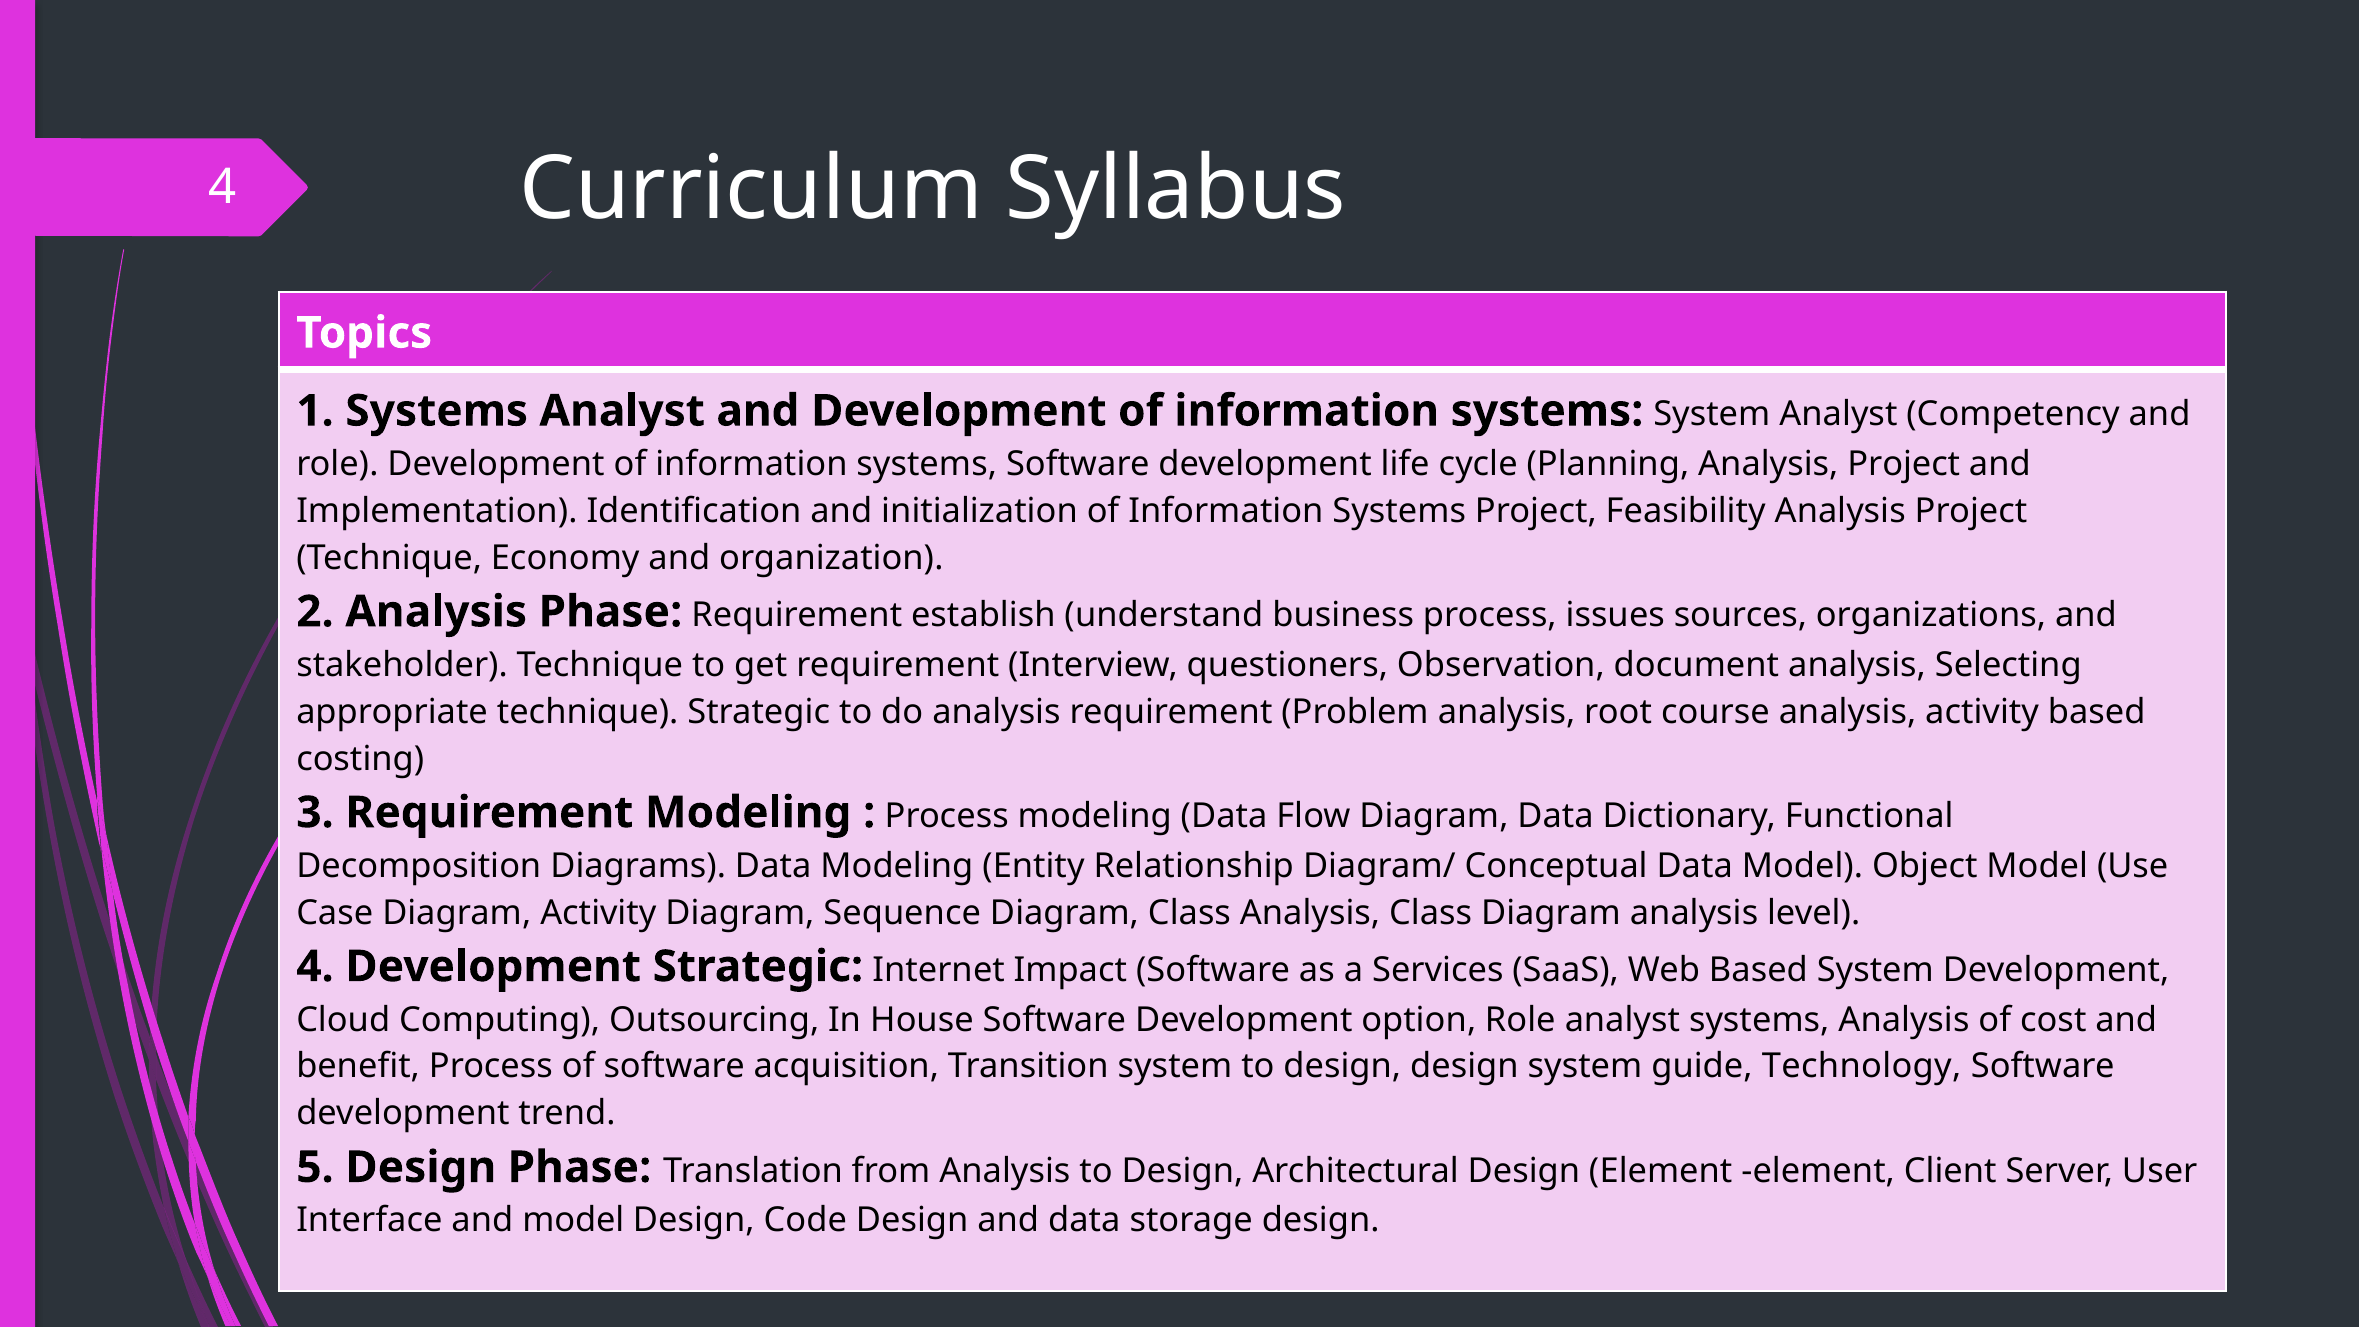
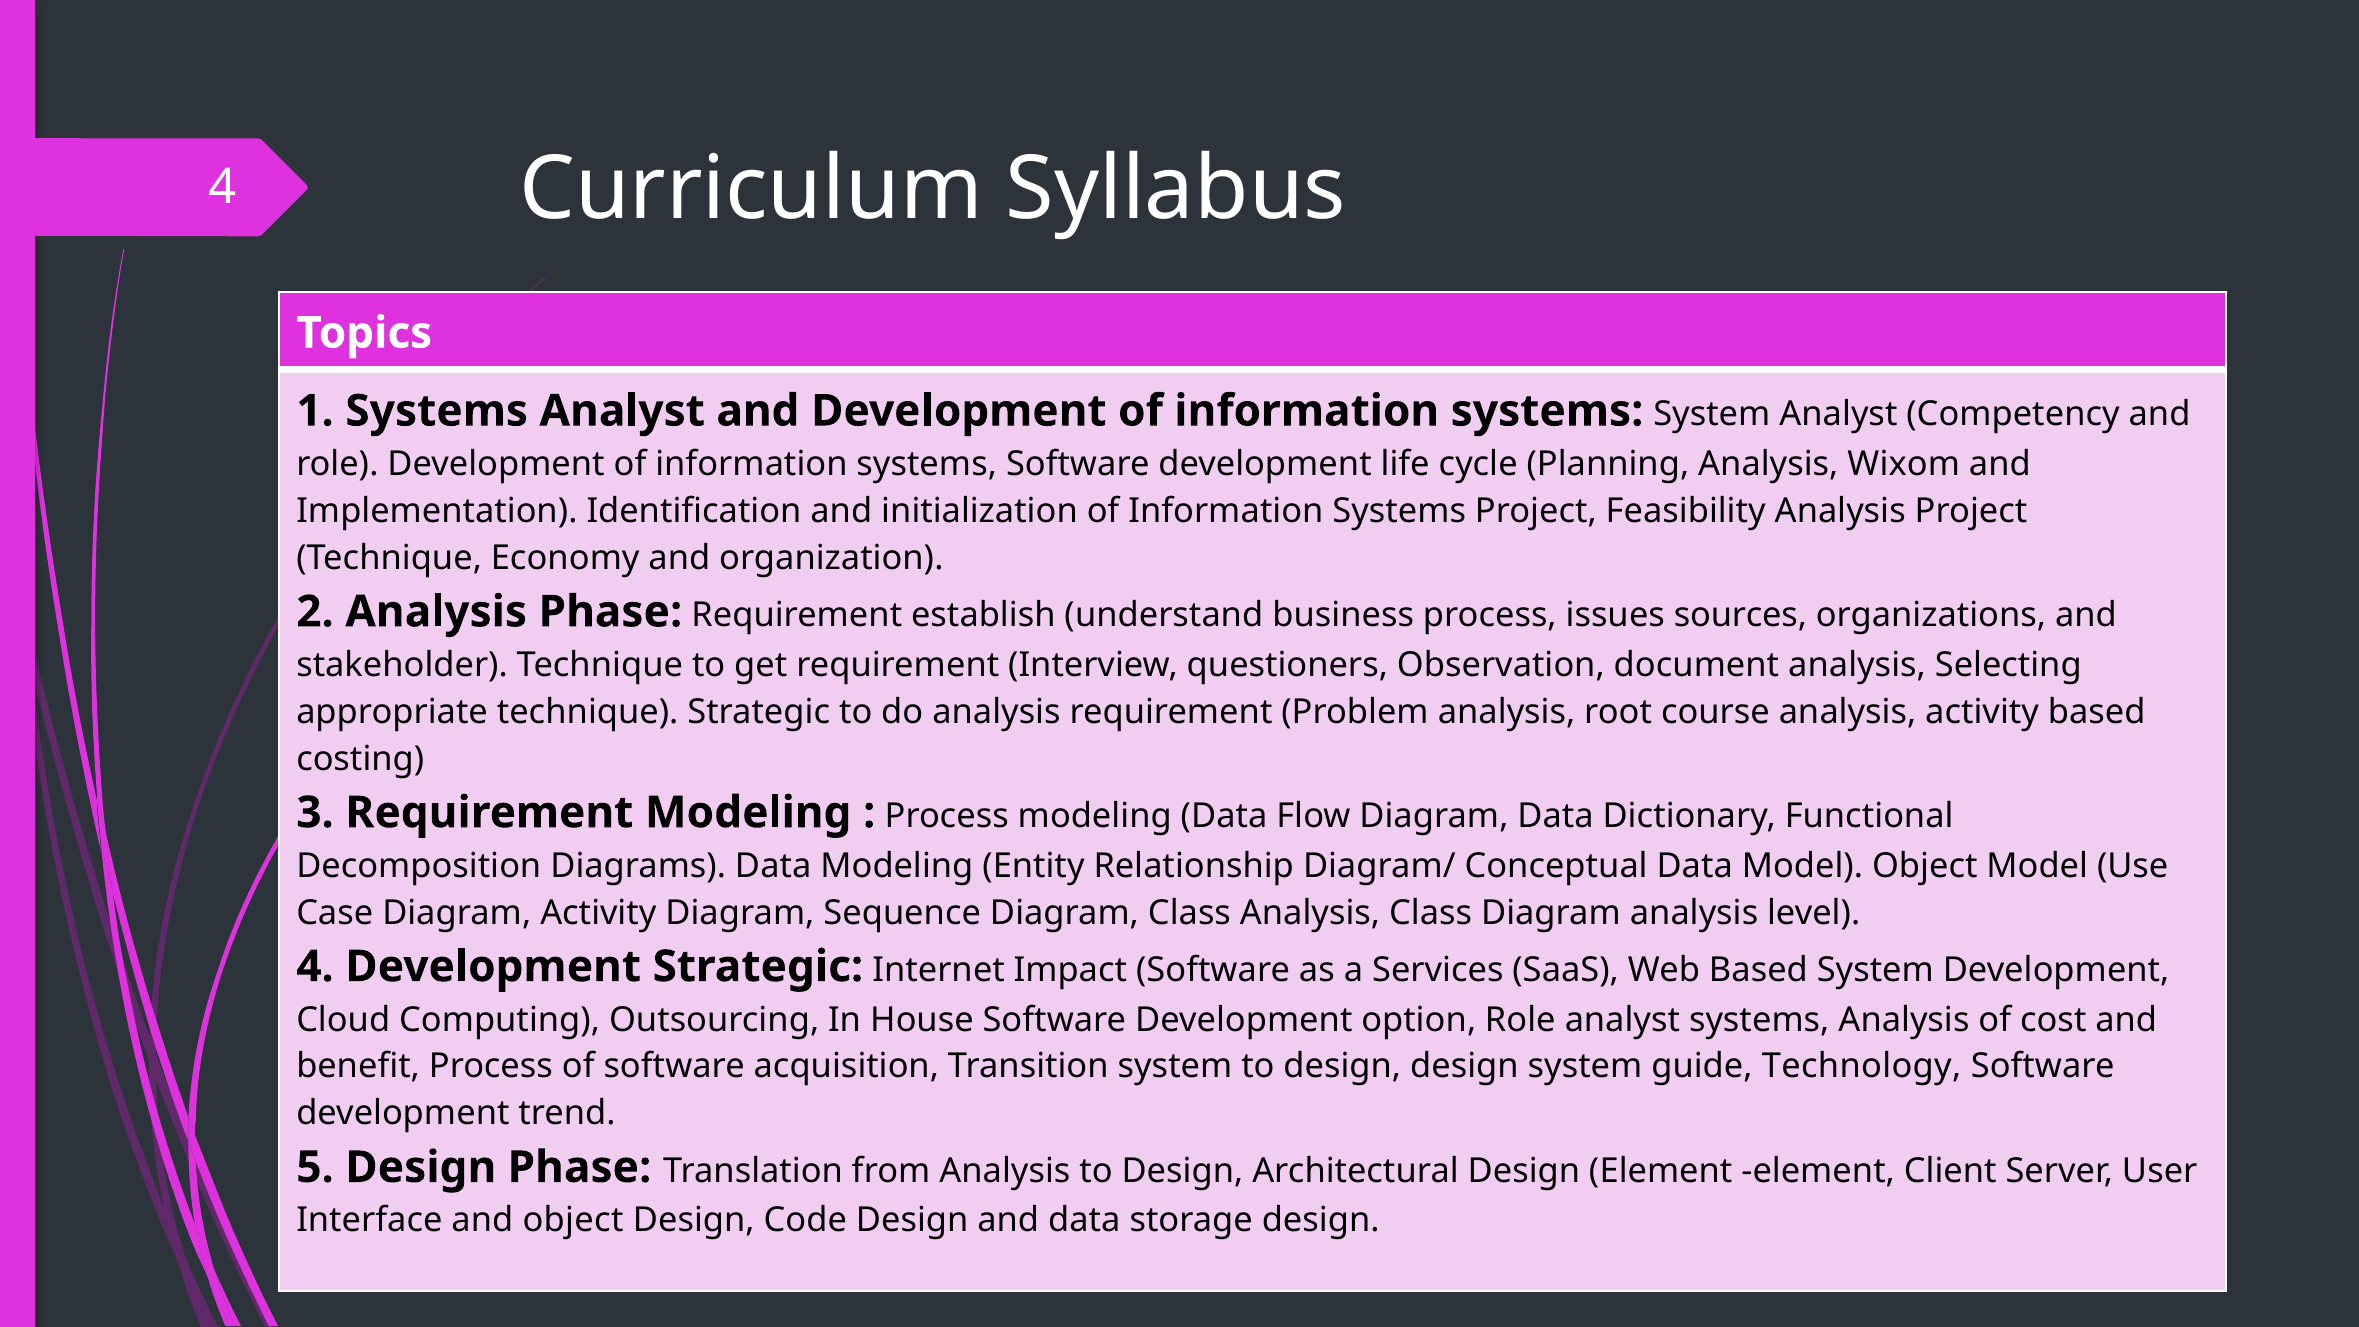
Planning Analysis Project: Project -> Wixom (1904, 464)
and model: model -> object (573, 1220)
